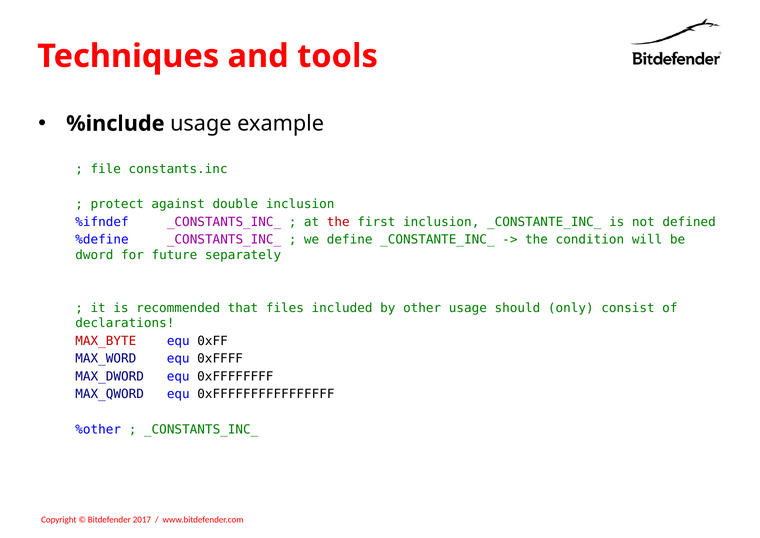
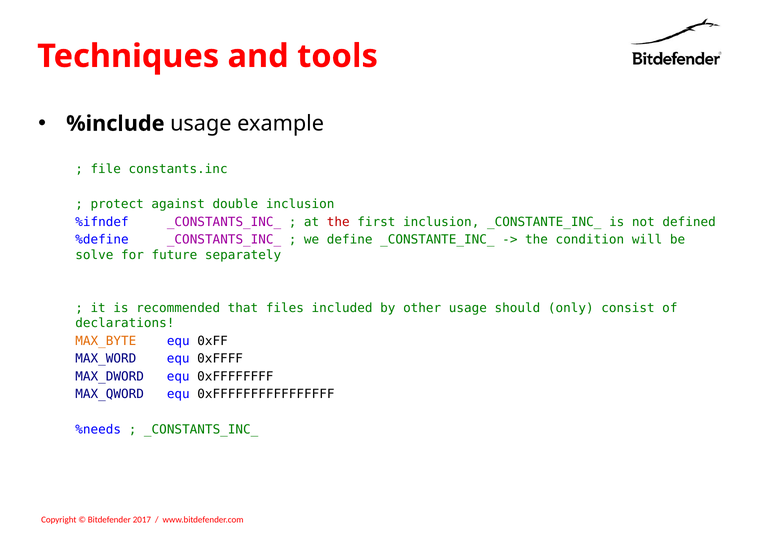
dword: dword -> solve (94, 255)
MAX_BYTE colour: red -> orange (106, 341)
%other: %other -> %needs (98, 429)
